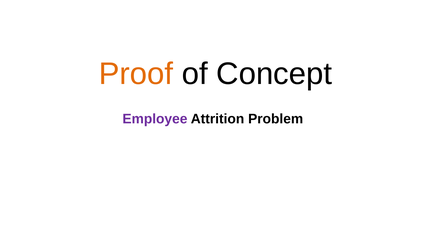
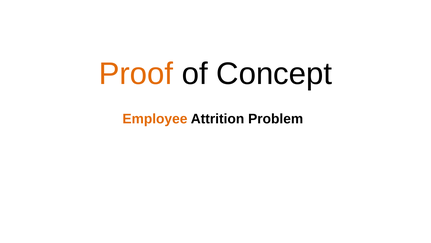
Employee colour: purple -> orange (155, 119)
